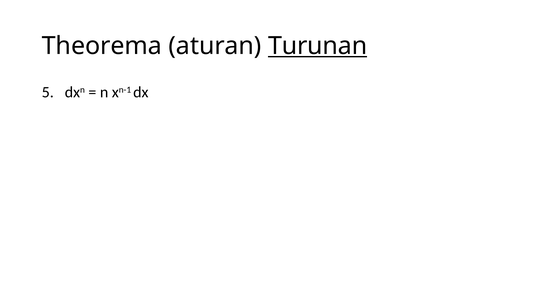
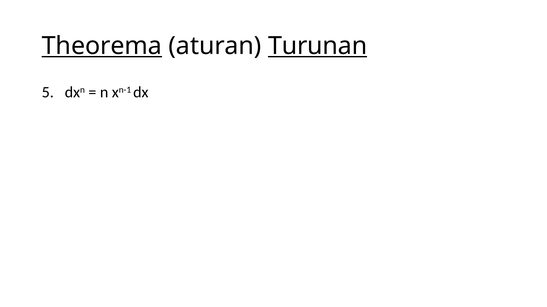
Theorema underline: none -> present (102, 46)
